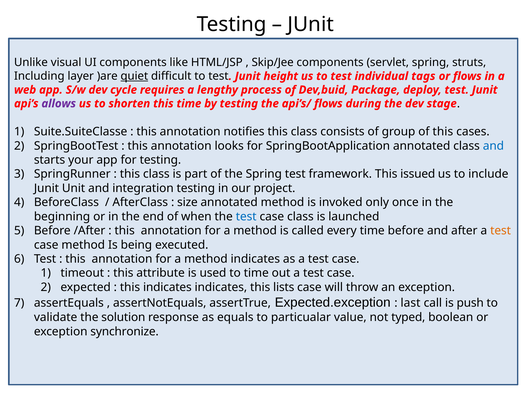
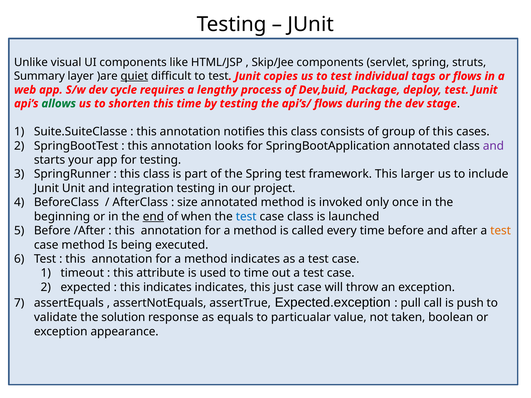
Including: Including -> Summary (39, 76)
height: height -> copies (281, 76)
allows colour: purple -> green (59, 104)
and colour: blue -> purple (493, 146)
issued: issued -> larger (418, 174)
end underline: none -> present (153, 217)
lists: lists -> just (284, 287)
last: last -> pull (411, 303)
typed: typed -> taken (408, 318)
synchronize: synchronize -> appearance (125, 332)
